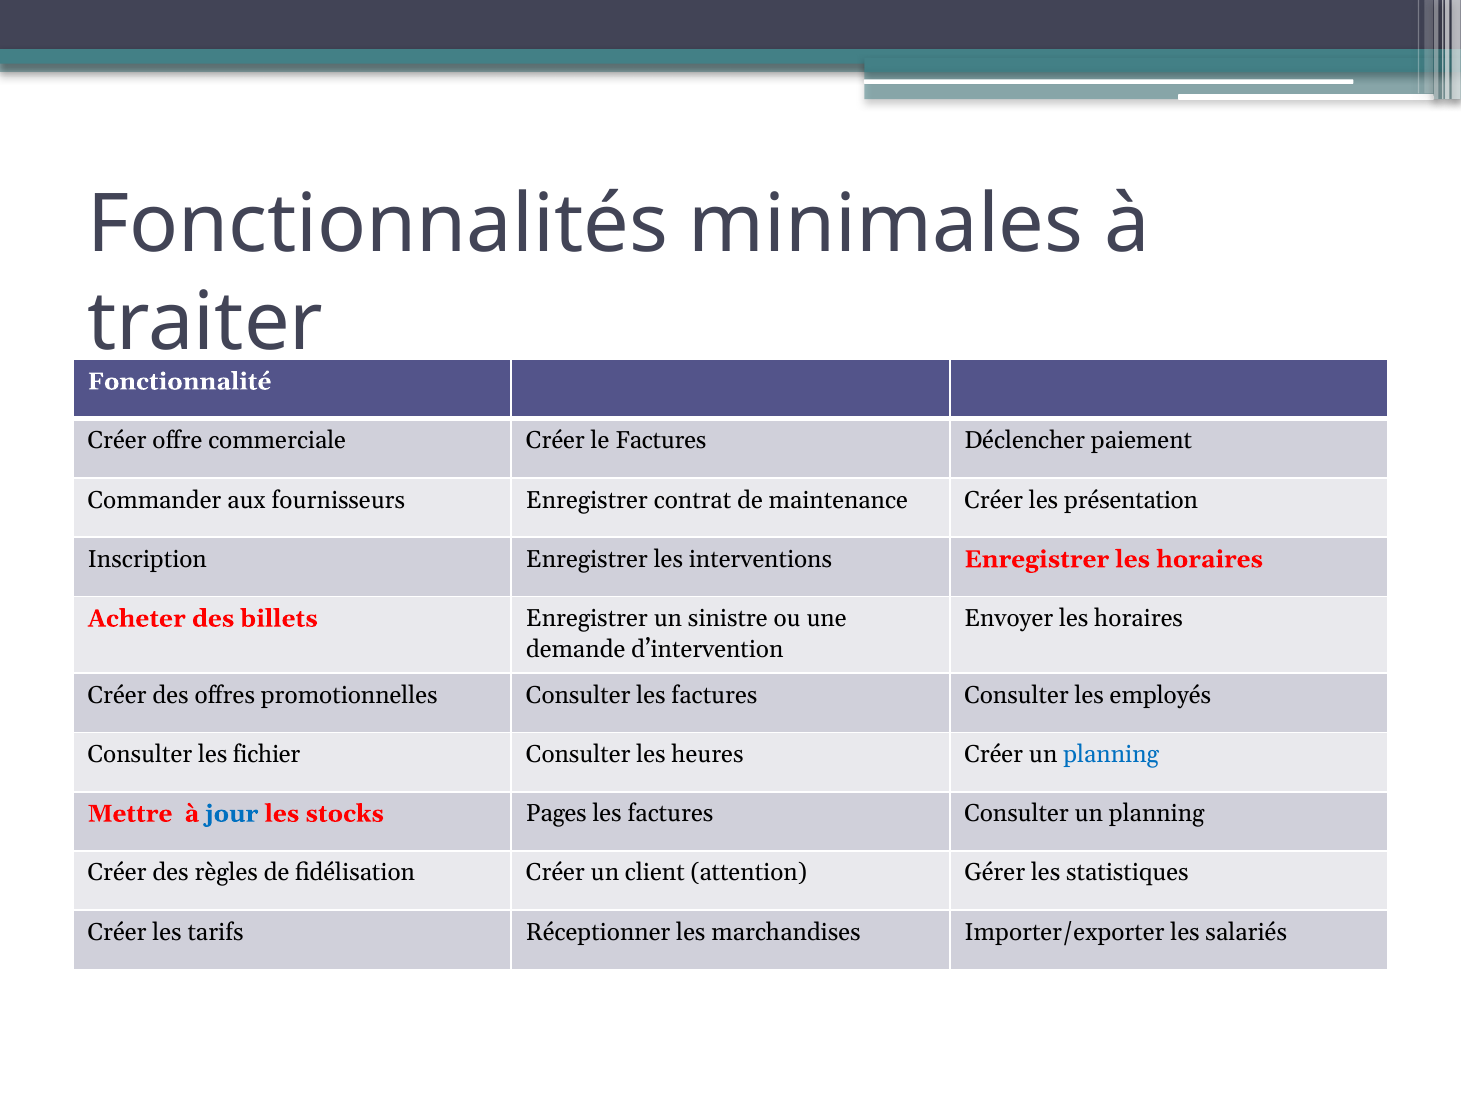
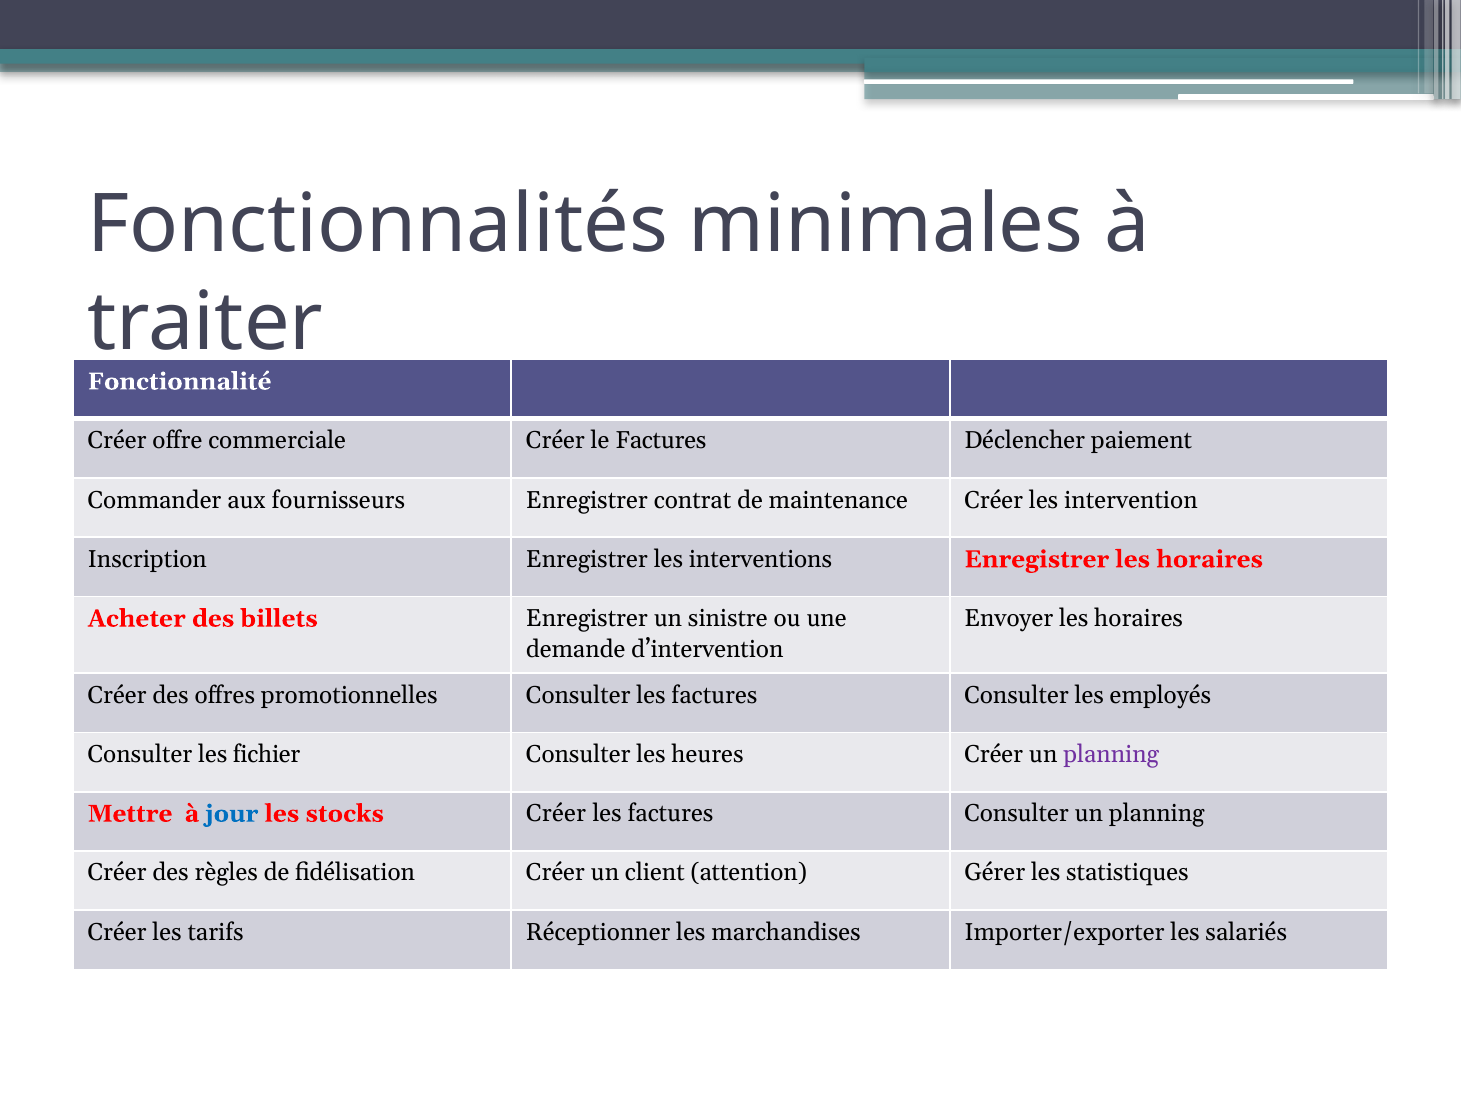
présentation: présentation -> intervention (1131, 500)
planning colour: blue -> purple (1111, 754)
stocks Pages: Pages -> Créer (556, 813)
